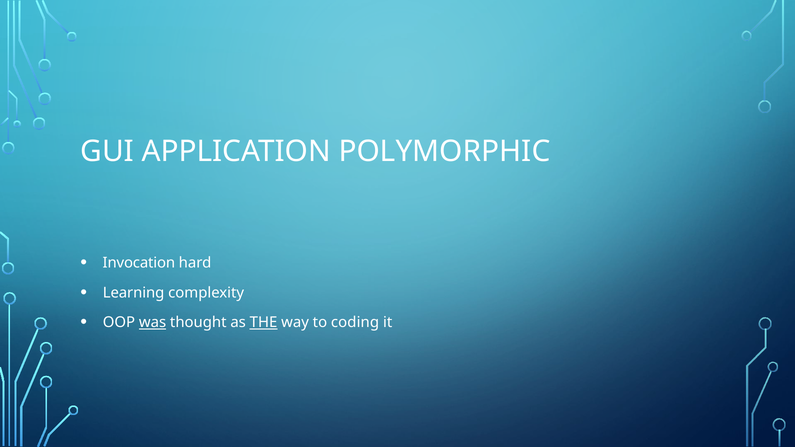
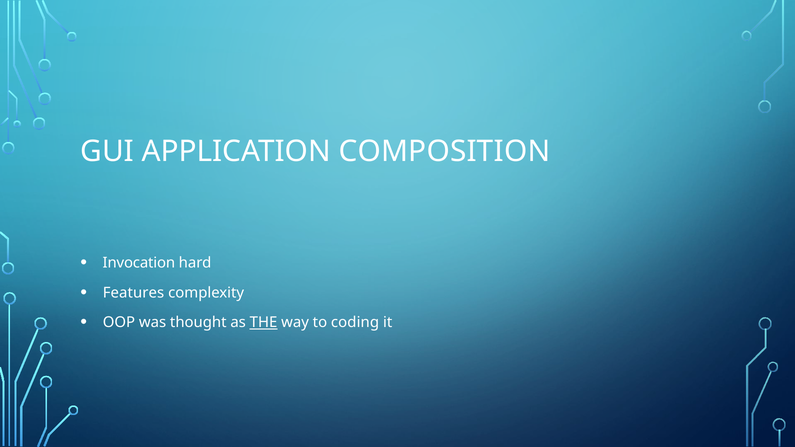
POLYMORPHIC: POLYMORPHIC -> COMPOSITION (444, 151)
Learning: Learning -> Features (133, 293)
was underline: present -> none (153, 323)
